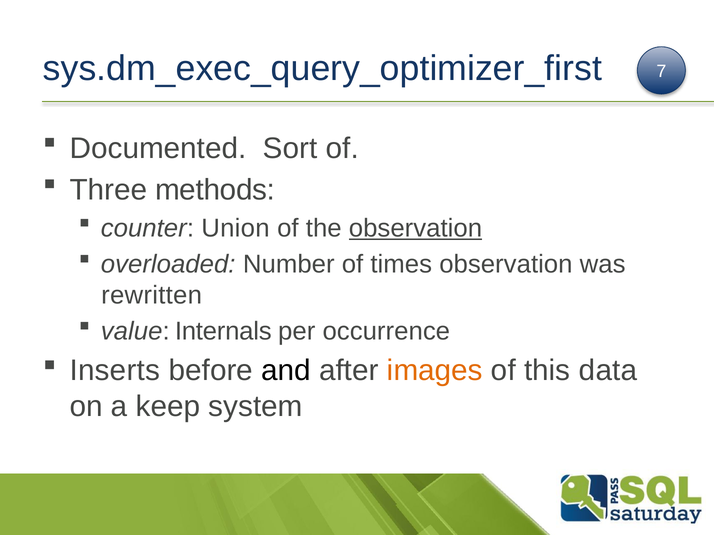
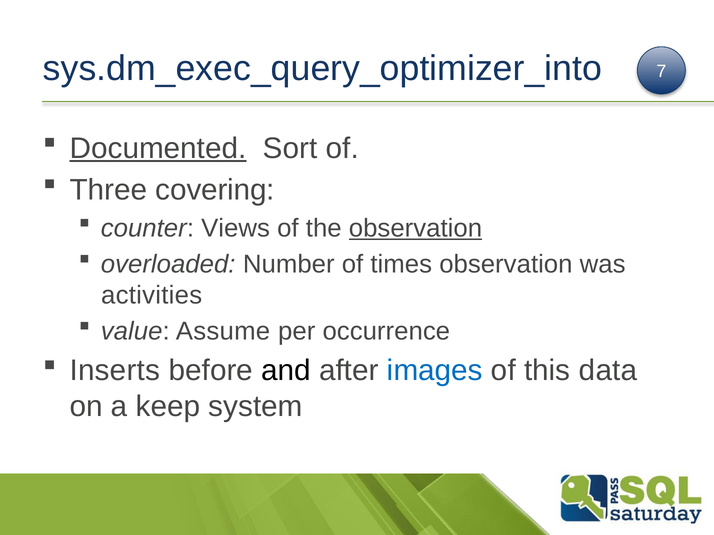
sys.dm_exec_query_optimizer_first: sys.dm_exec_query_optimizer_first -> sys.dm_exec_query_optimizer_into (322, 69)
Documented underline: none -> present (158, 148)
methods: methods -> covering (215, 190)
Union: Union -> Views (236, 228)
rewritten: rewritten -> activities (152, 295)
Internals: Internals -> Assume (223, 331)
images colour: orange -> blue (435, 371)
